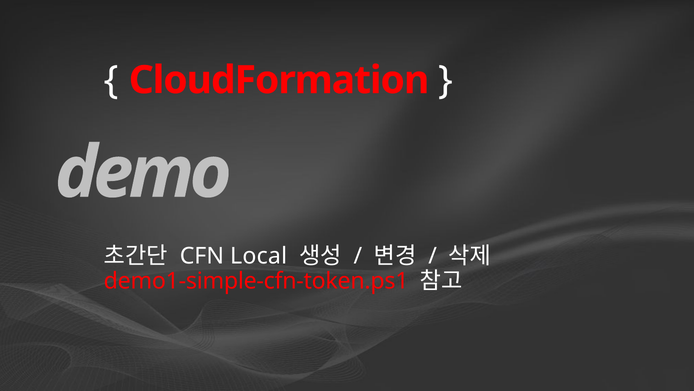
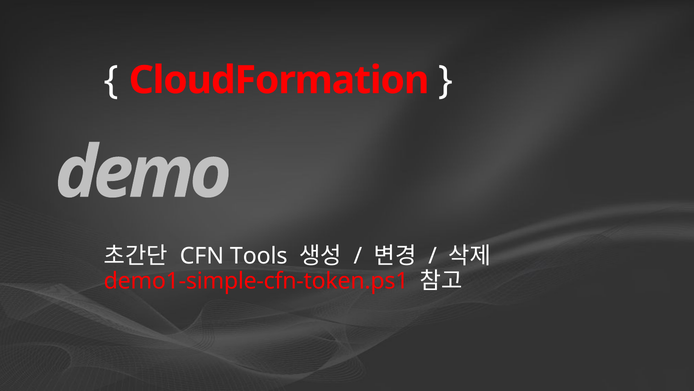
Local: Local -> Tools (259, 256)
